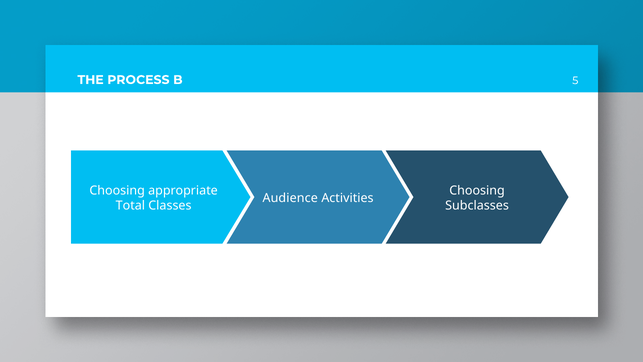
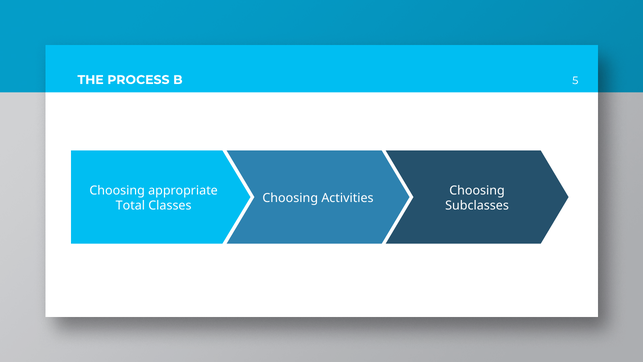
Audience: Audience -> Choosing (290, 198)
